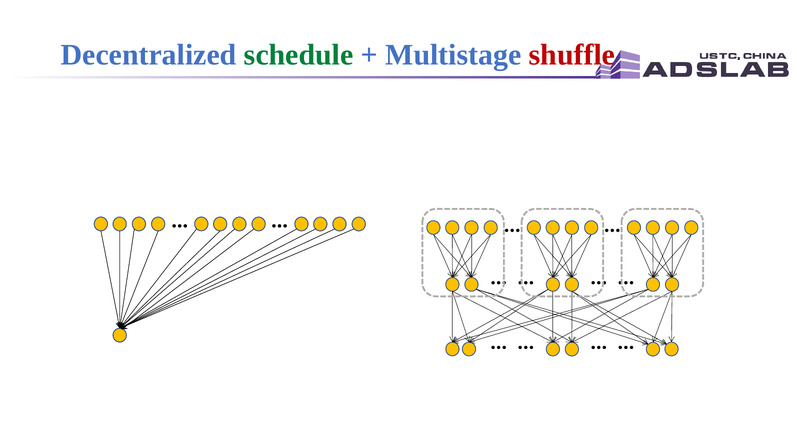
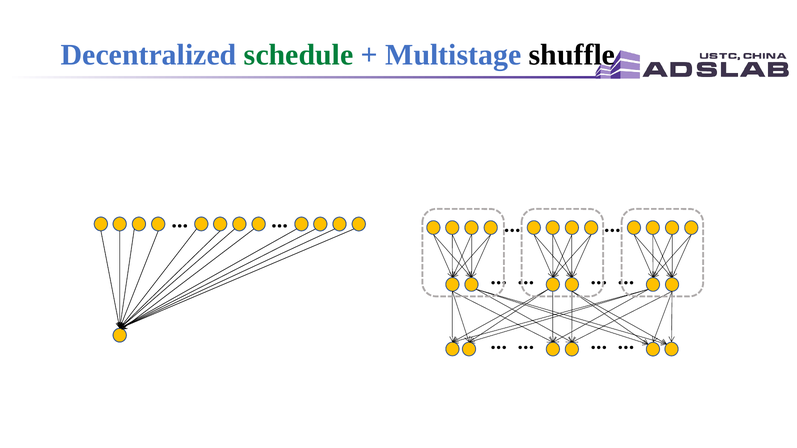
shuffle colour: red -> black (572, 55)
